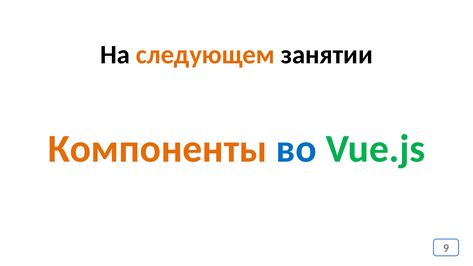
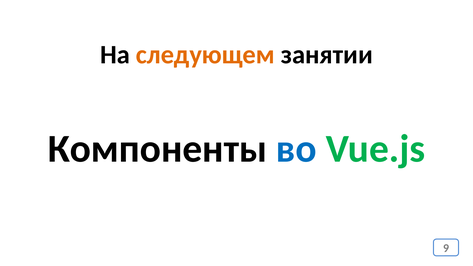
Компоненты colour: orange -> black (157, 149)
